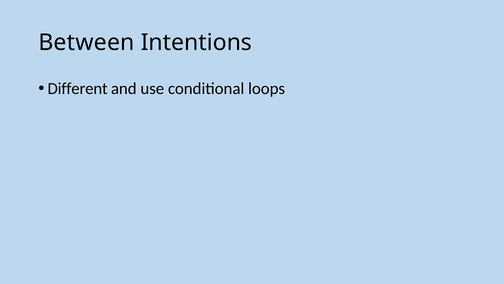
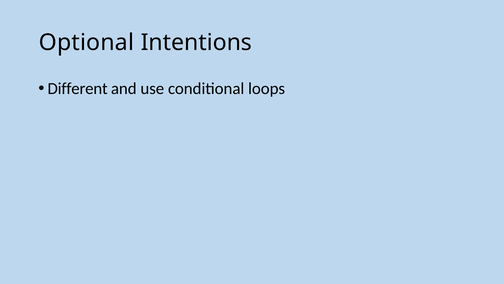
Between: Between -> Optional (86, 42)
